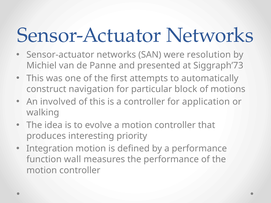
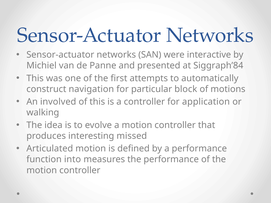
resolution: resolution -> interactive (209, 55)
Siggraph’73: Siggraph’73 -> Siggraph’84 (218, 66)
priority: priority -> missed (132, 136)
Integration: Integration -> Articulated (50, 149)
wall: wall -> into (73, 160)
